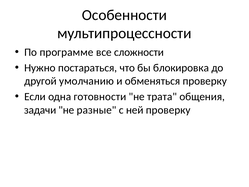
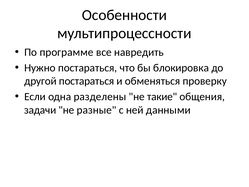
сложности: сложности -> навредить (139, 52)
другой умолчанию: умолчанию -> постараться (87, 81)
готовности: готовности -> разделены (100, 97)
трата: трата -> такие (162, 97)
ней проверку: проверку -> данными (168, 110)
